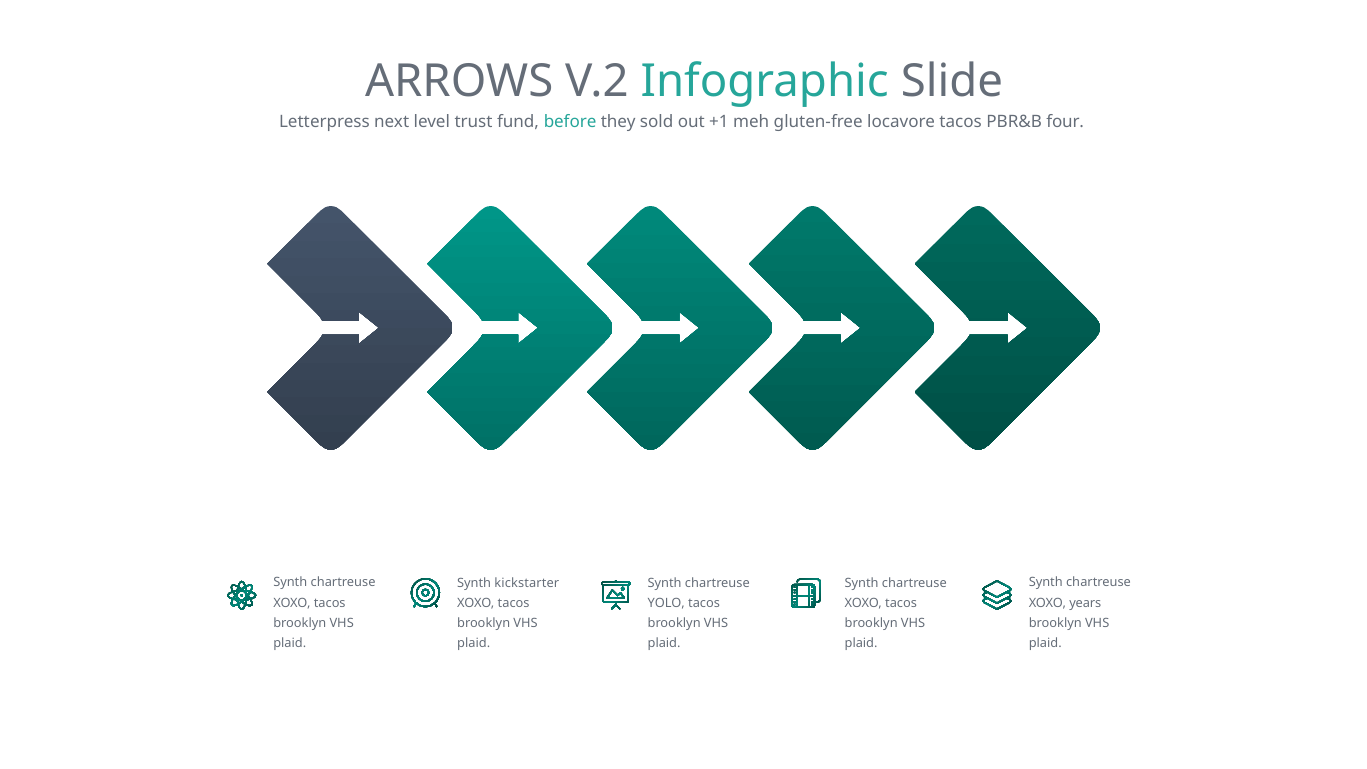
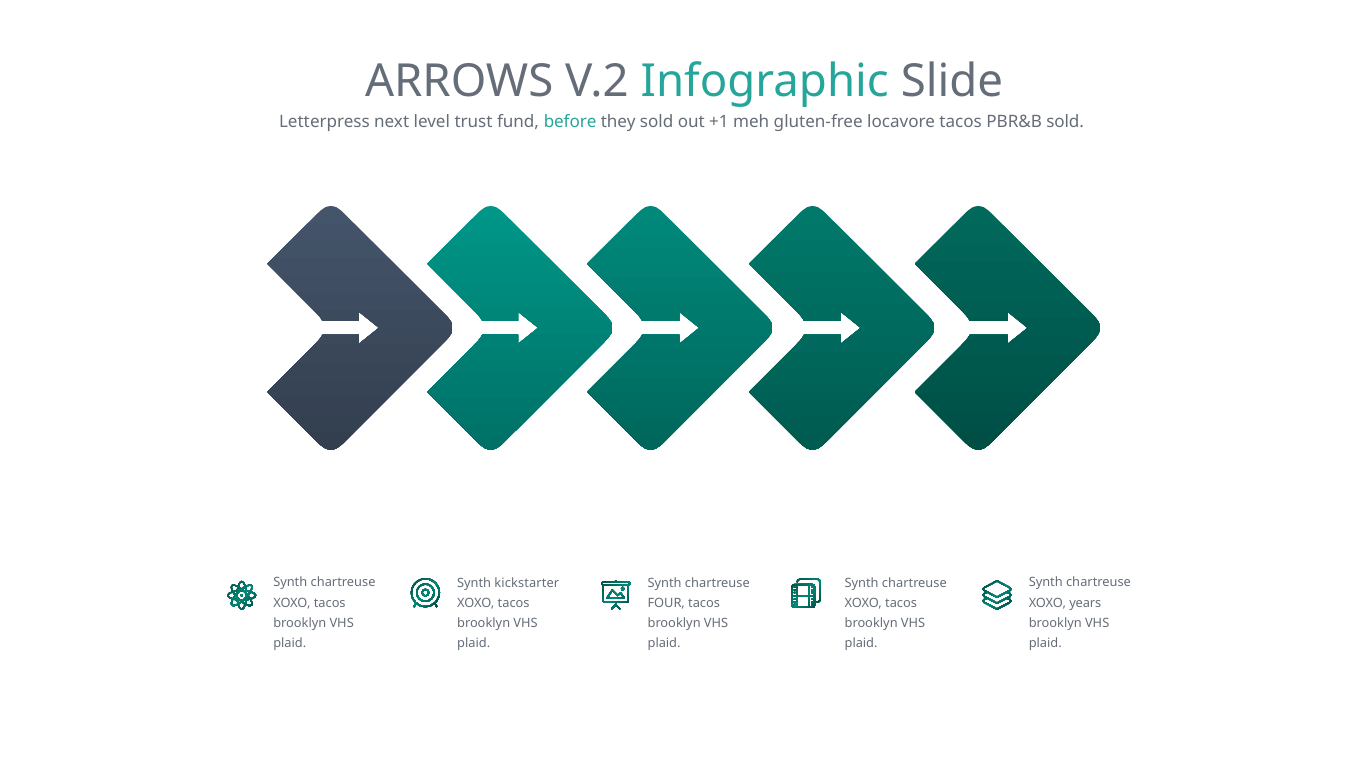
PBR&B four: four -> sold (1065, 122)
YOLO: YOLO -> FOUR (666, 603)
